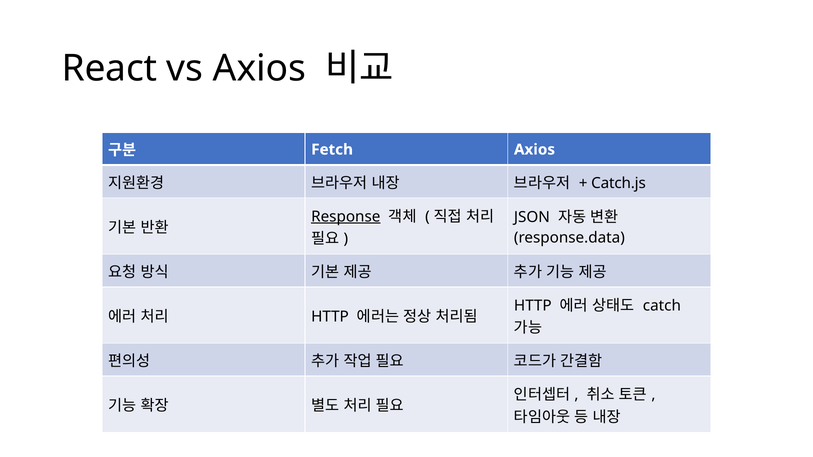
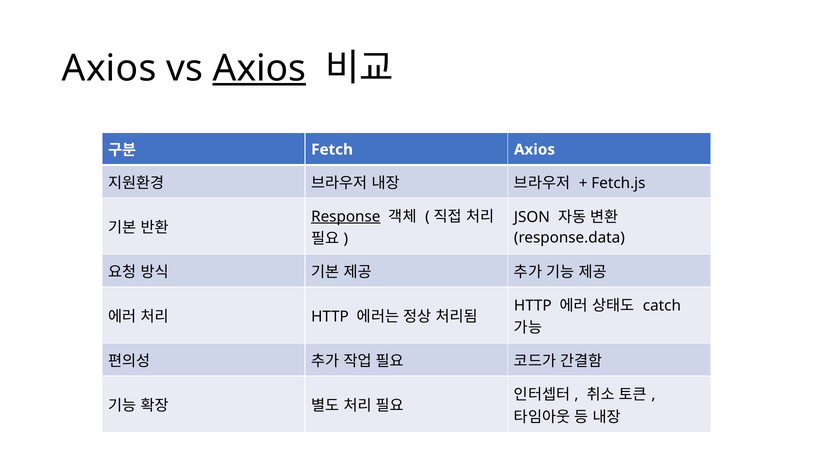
React: React -> Axios (109, 68)
Axios underline: none -> present (259, 68)
Catch.js: Catch.js -> Fetch.js (618, 183)
